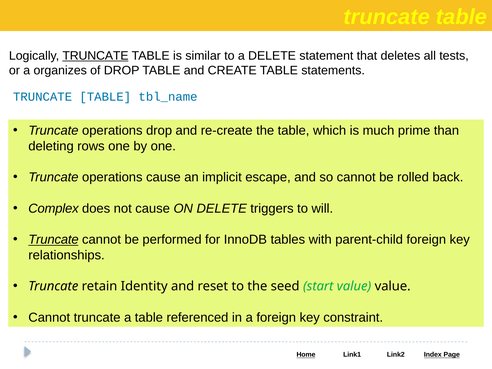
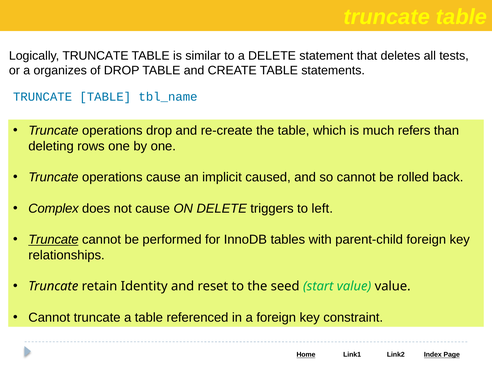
TRUNCATE underline: present -> none (95, 56)
prime: prime -> refers (414, 131)
escape: escape -> caused (268, 177)
will: will -> left (322, 208)
